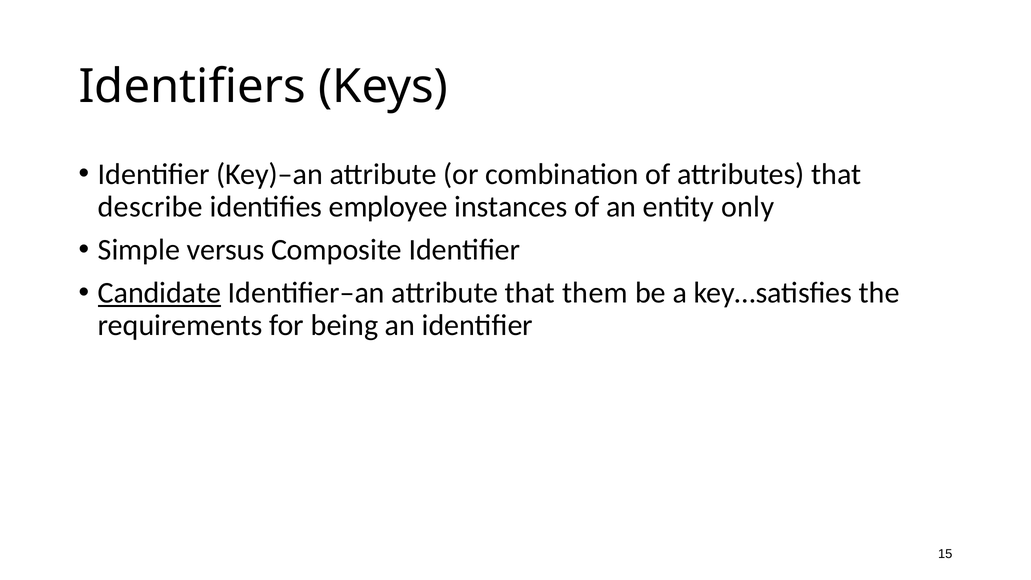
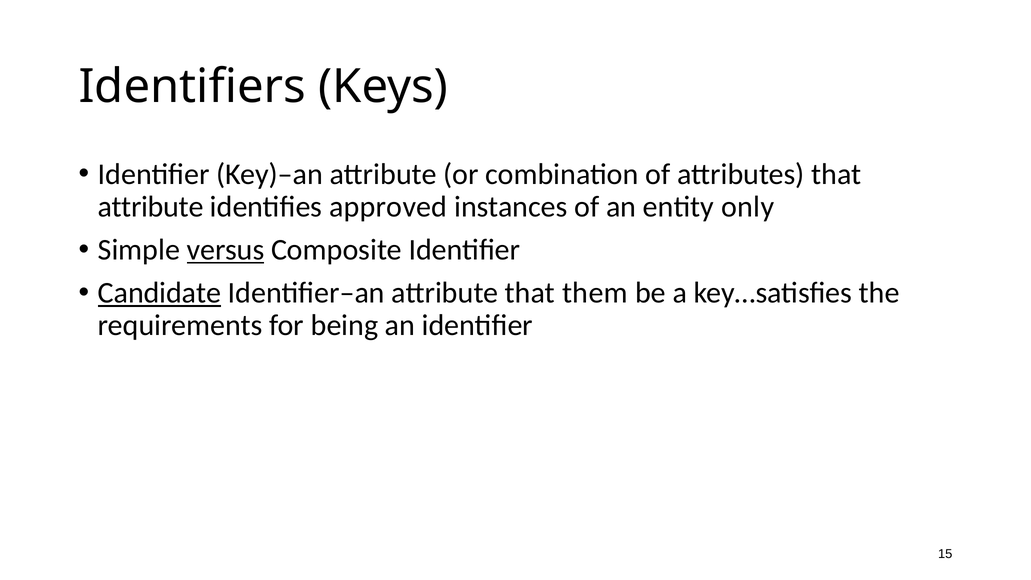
describe: describe -> attribute (151, 207)
employee: employee -> approved (388, 207)
versus underline: none -> present (226, 250)
